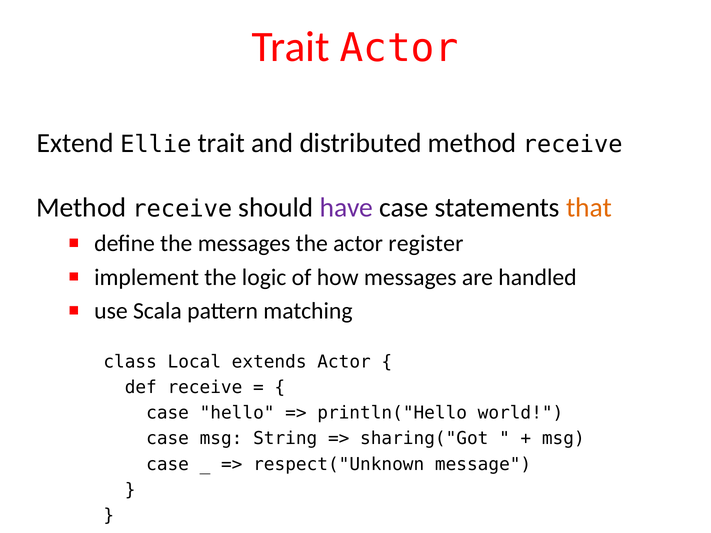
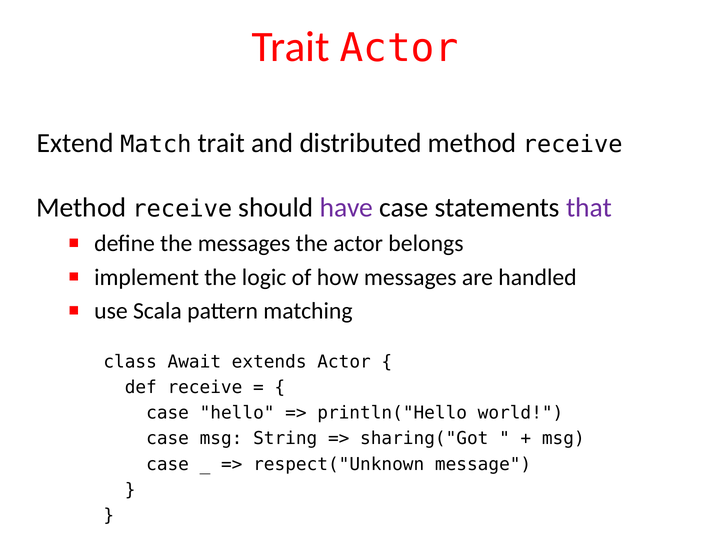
Ellie: Ellie -> Match (156, 144)
that colour: orange -> purple (589, 208)
register: register -> belongs (426, 244)
Local: Local -> Await (194, 362)
